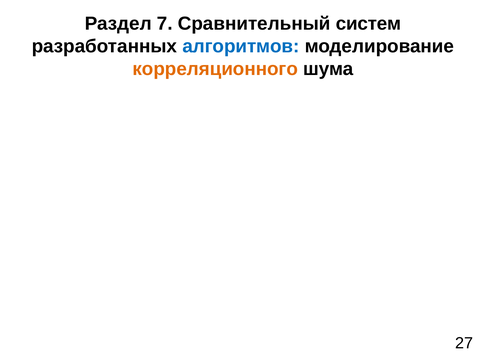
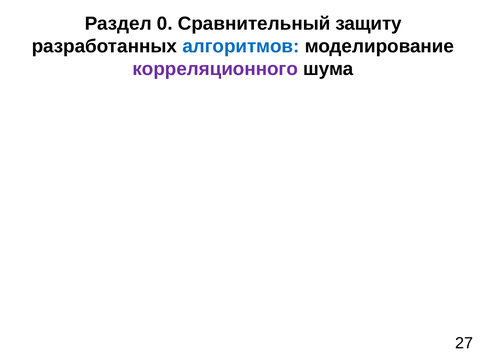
7: 7 -> 0 (165, 24)
систем: систем -> защиту (368, 24)
корреляционного colour: orange -> purple (215, 69)
